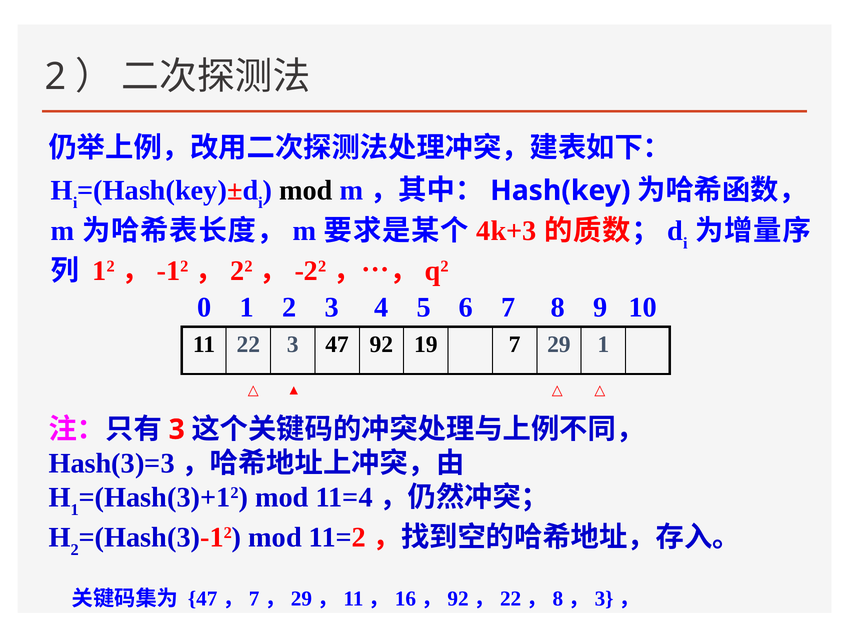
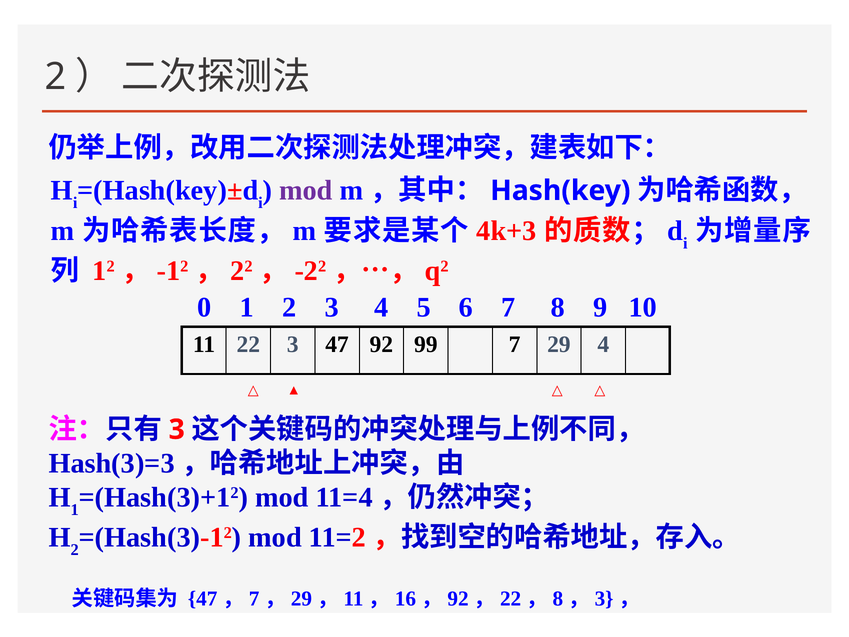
mod colour: black -> purple (306, 191)
19: 19 -> 99 (426, 344)
29 1: 1 -> 4 (603, 344)
